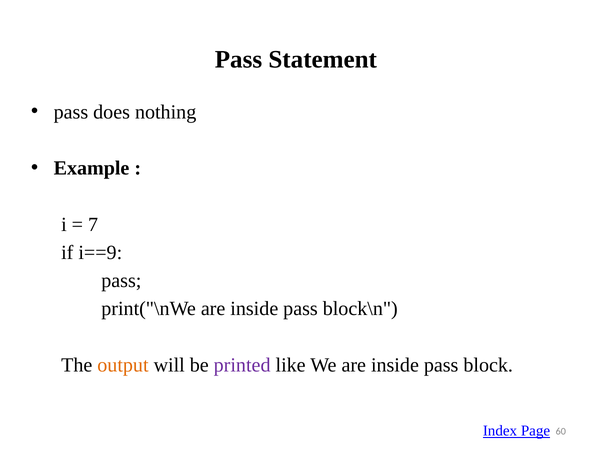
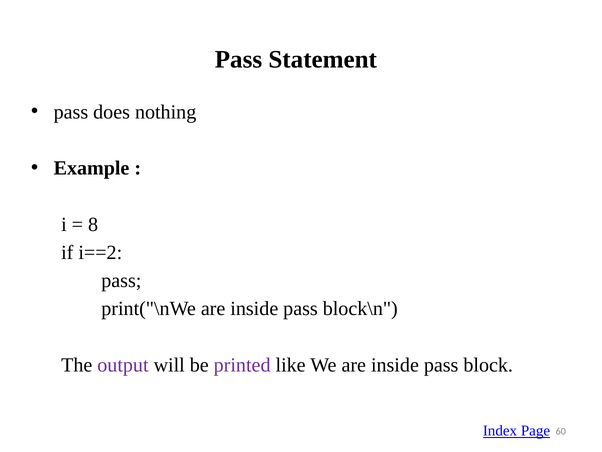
7: 7 -> 8 (93, 224)
i==9: i==9 -> i==2 (100, 252)
output colour: orange -> purple (123, 365)
